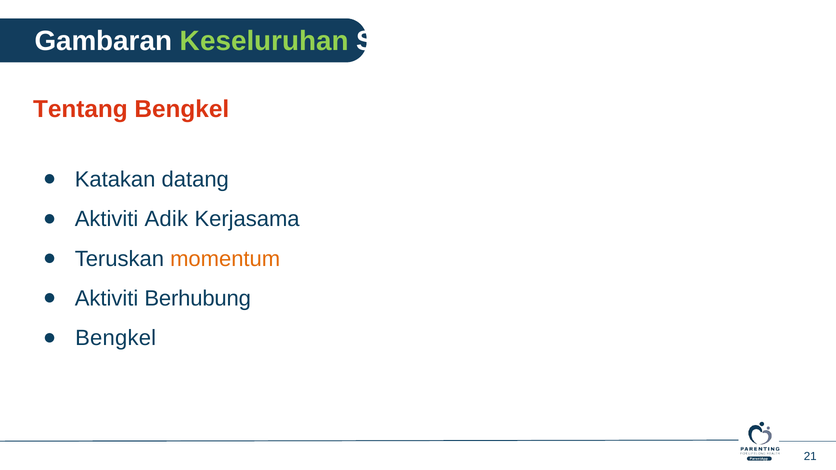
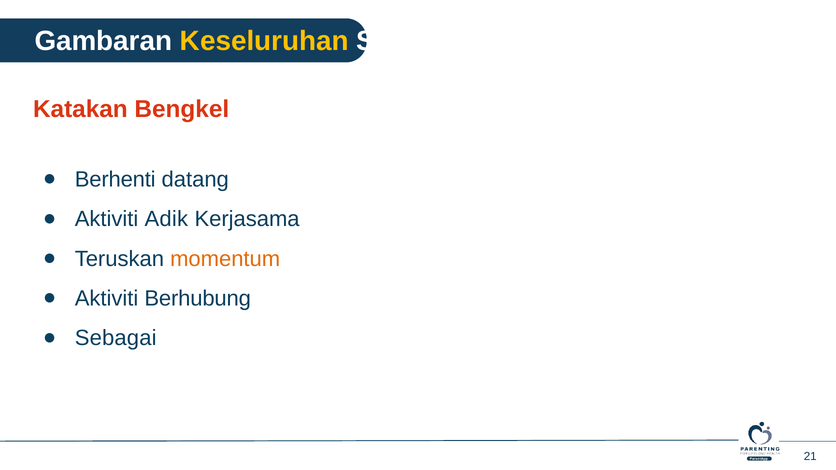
Keseluruhan colour: light green -> yellow (264, 41)
Tentang: Tentang -> Katakan (80, 109)
Katakan: Katakan -> Berhenti (115, 180)
Bengkel: Bengkel -> Sebagai (116, 338)
